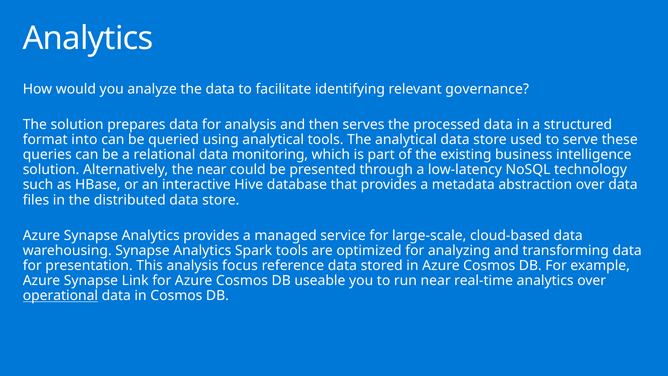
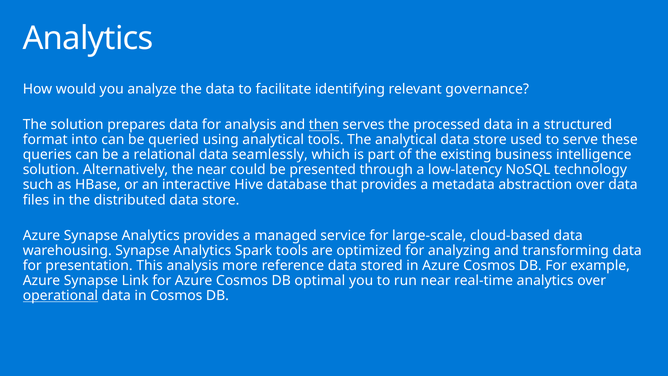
then underline: none -> present (324, 125)
monitoring: monitoring -> seamlessly (270, 155)
focus: focus -> more (240, 265)
useable: useable -> optimal (320, 281)
